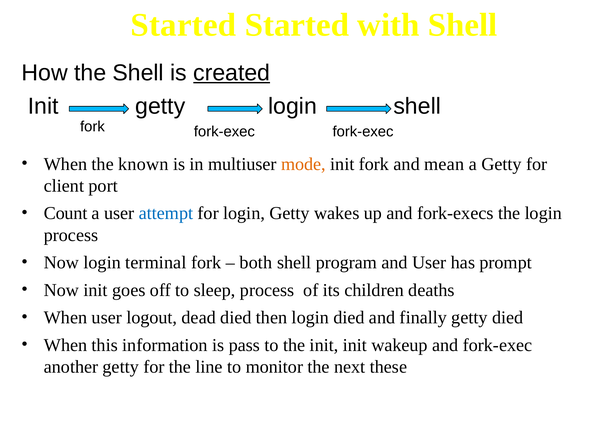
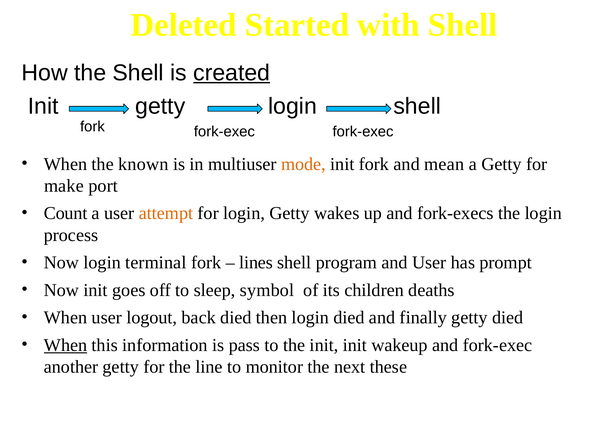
Started: Started -> Deleted (183, 25)
client: client -> make (64, 186)
attempt colour: blue -> orange (166, 214)
both: both -> lines (256, 263)
sleep process: process -> symbol (267, 290)
dead: dead -> back (199, 318)
When underline: none -> present (66, 346)
